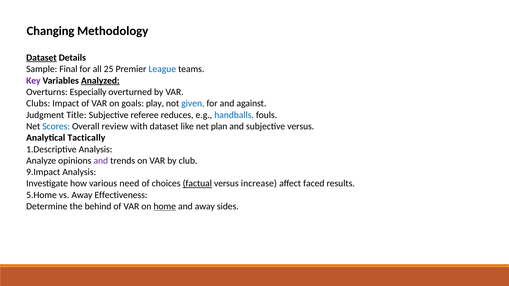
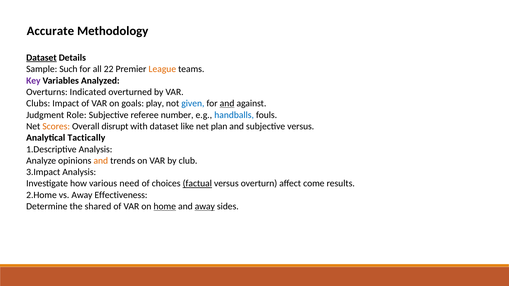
Changing: Changing -> Accurate (50, 31)
Final: Final -> Such (68, 69)
25: 25 -> 22 (109, 69)
League colour: blue -> orange (162, 69)
Analyzed underline: present -> none (100, 81)
Especially: Especially -> Indicated (88, 92)
and underline: none -> present (227, 104)
Title: Title -> Role (76, 115)
reduces: reduces -> number (177, 115)
Scores colour: blue -> orange (56, 126)
review: review -> disrupt (115, 126)
and colour: purple -> orange (101, 161)
9.Impact: 9.Impact -> 3.Impact (43, 172)
increase: increase -> overturn (259, 184)
faced: faced -> come (314, 184)
5.Home: 5.Home -> 2.Home (41, 195)
behind: behind -> shared (98, 207)
away underline: none -> present (205, 207)
